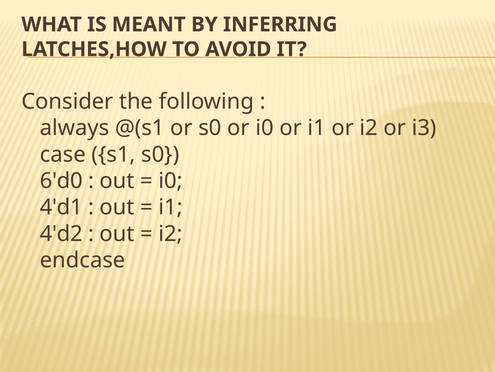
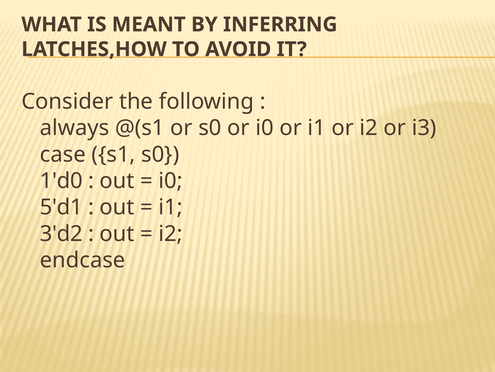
6'd0: 6'd0 -> 1'd0 (61, 181)
4'd1: 4'd1 -> 5'd1 (61, 207)
4'd2: 4'd2 -> 3'd2 (61, 233)
